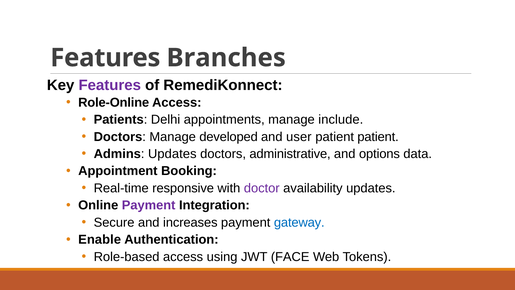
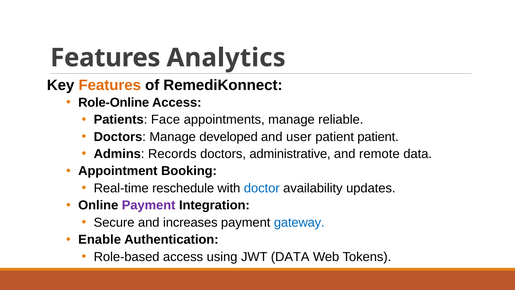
Branches: Branches -> Analytics (226, 58)
Features colour: purple -> orange (110, 85)
Delhi: Delhi -> Face (165, 119)
include: include -> reliable (341, 119)
Admins Updates: Updates -> Records (172, 154)
options: options -> remote (379, 154)
responsive: responsive -> reschedule (183, 188)
doctor colour: purple -> blue (262, 188)
JWT FACE: FACE -> DATA (290, 256)
